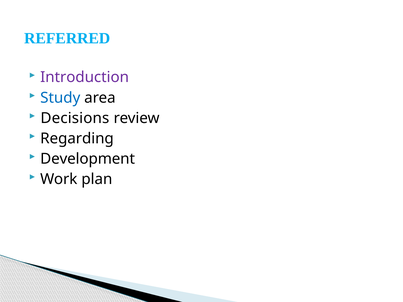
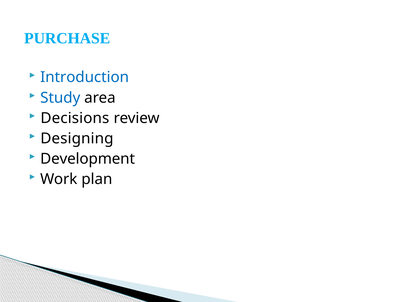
REFERRED: REFERRED -> PURCHASE (67, 38)
Introduction colour: purple -> blue (85, 77)
Regarding: Regarding -> Designing (77, 139)
